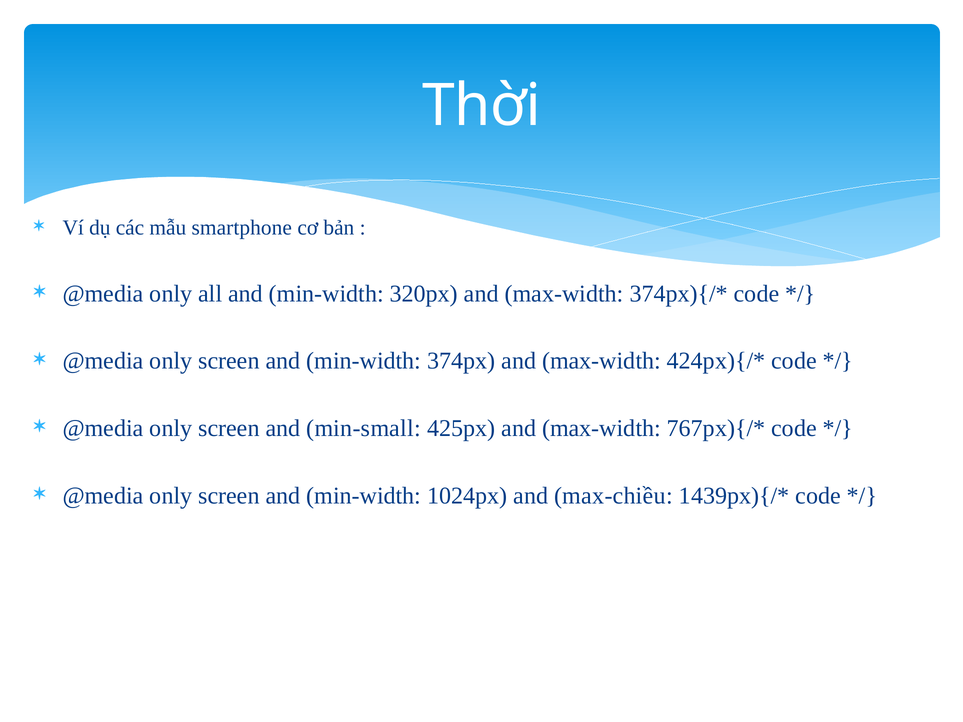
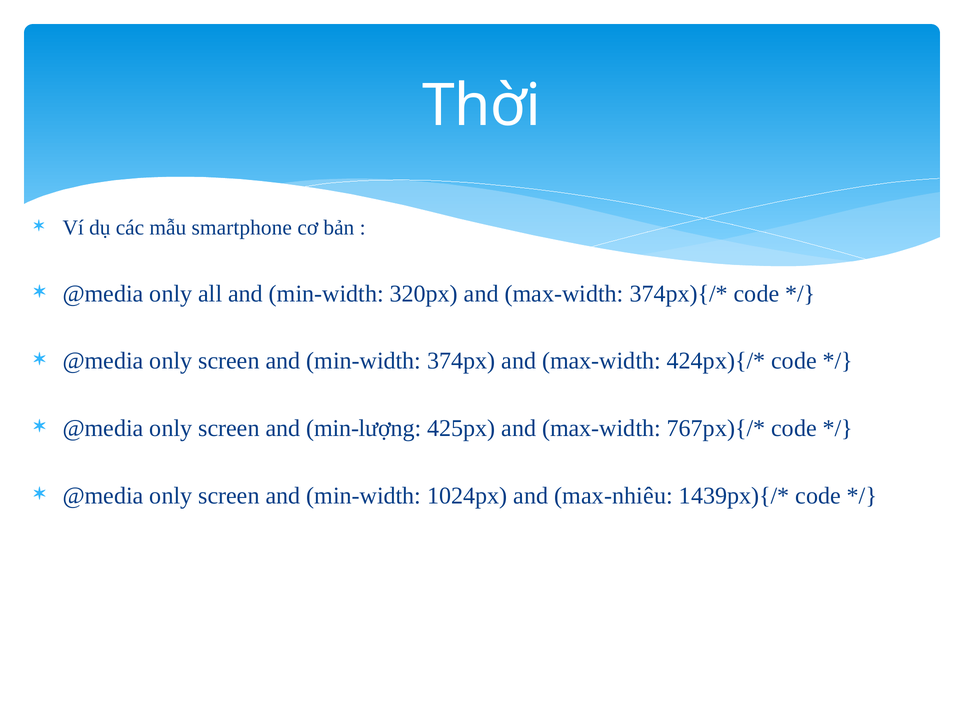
min-small: min-small -> min-lượng (364, 429)
max-chiều: max-chiều -> max-nhiêu (613, 496)
